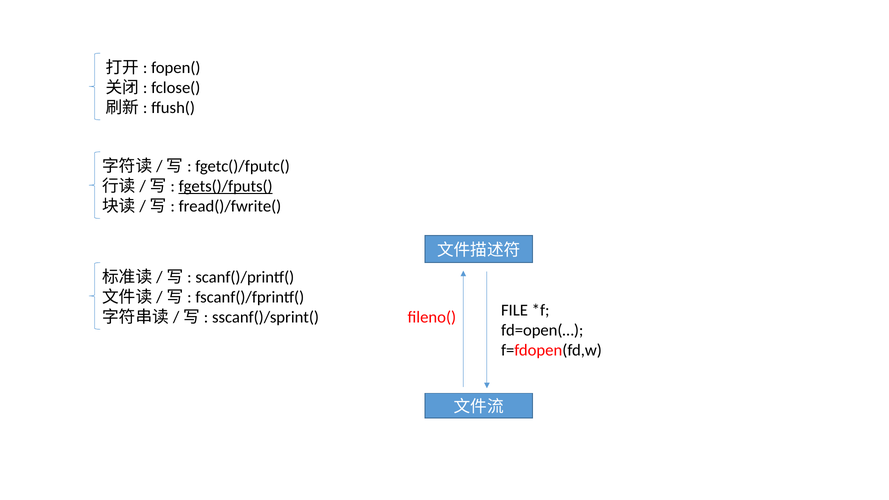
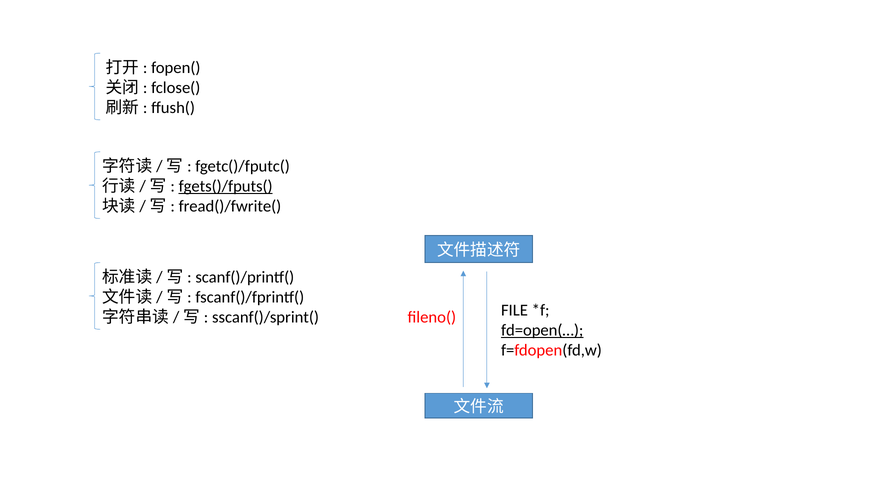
fd=open(… underline: none -> present (542, 330)
